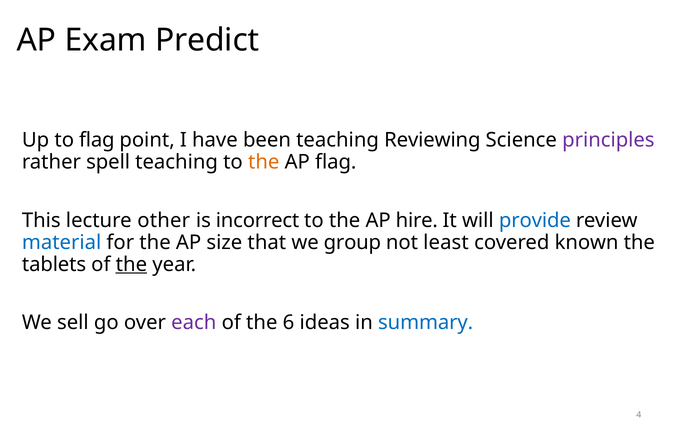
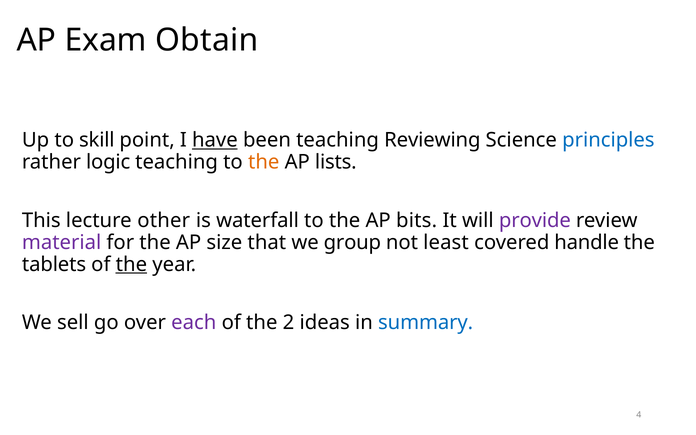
Predict: Predict -> Obtain (207, 40)
to flag: flag -> skill (97, 140)
have underline: none -> present (215, 140)
principles colour: purple -> blue (608, 140)
spell: spell -> logic (108, 162)
AP flag: flag -> lists (336, 162)
incorrect: incorrect -> waterfall (258, 221)
hire: hire -> bits (417, 221)
provide colour: blue -> purple (535, 221)
material colour: blue -> purple (62, 242)
known: known -> handle (587, 242)
6: 6 -> 2 (289, 323)
